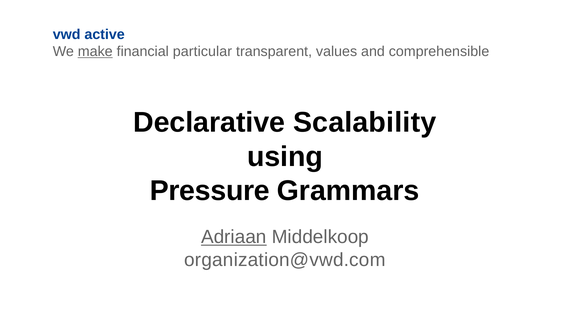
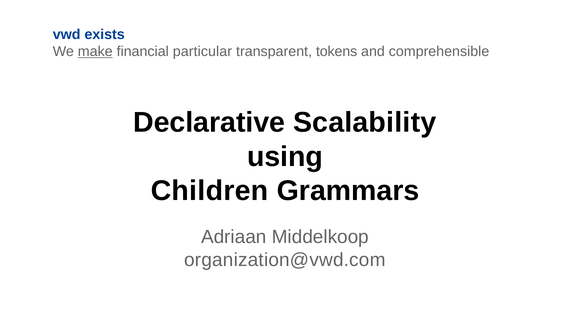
active: active -> exists (105, 34)
values: values -> tokens (337, 51)
Pressure: Pressure -> Children (210, 191)
Adriaan underline: present -> none (234, 237)
